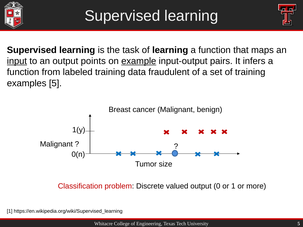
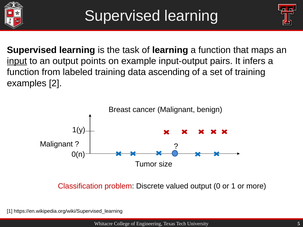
example underline: present -> none (139, 61)
fraudulent: fraudulent -> ascending (169, 72)
examples 5: 5 -> 2 (55, 83)
